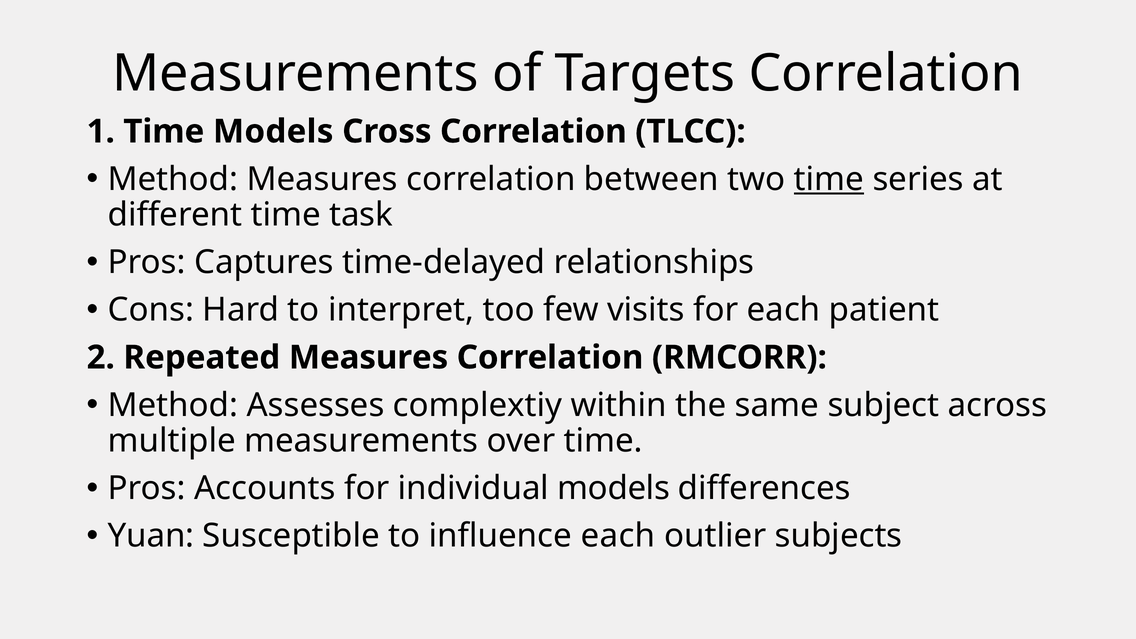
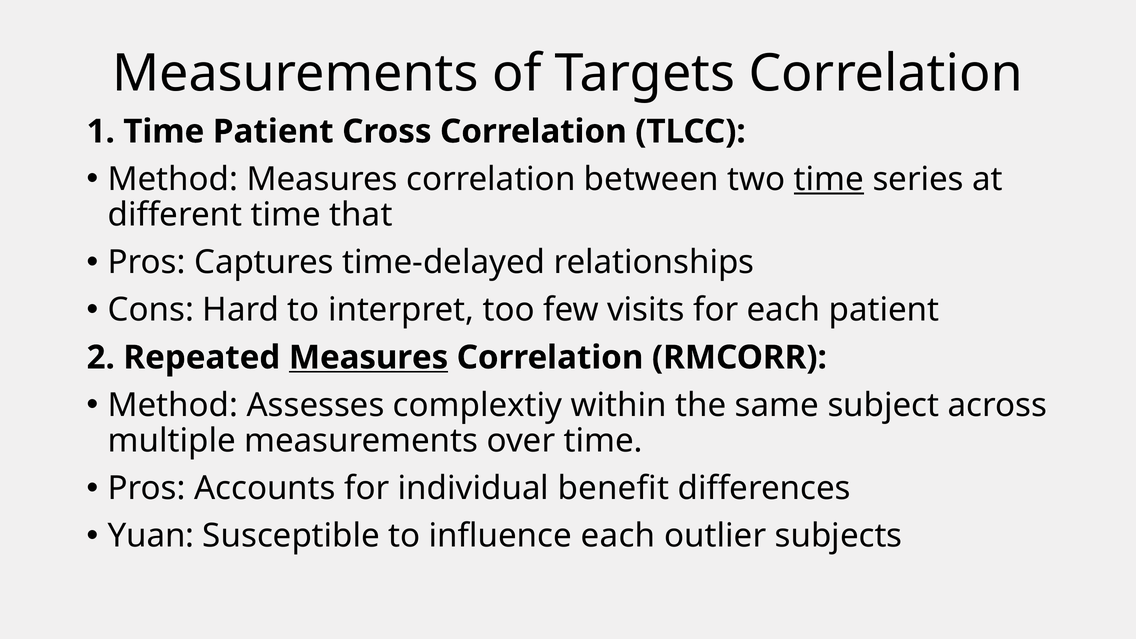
Time Models: Models -> Patient (273, 132)
task: task -> that (361, 215)
Measures underline: none -> present (369, 357)
individual models: models -> benefit (613, 488)
